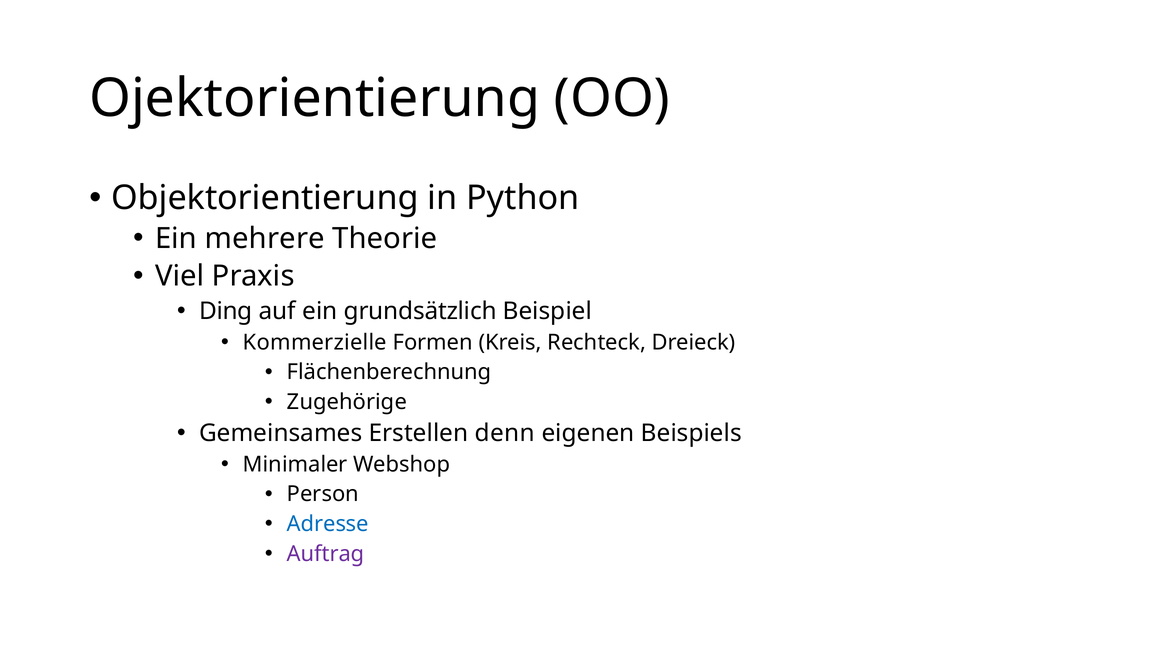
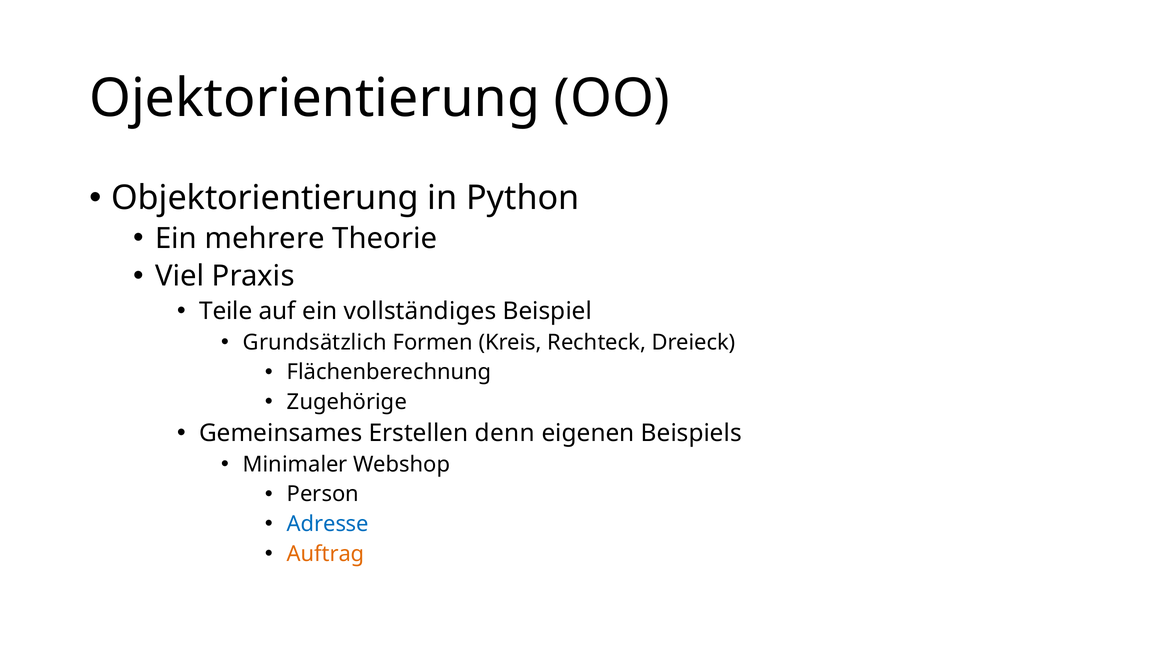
Ding: Ding -> Teile (226, 311)
grundsätzlich: grundsätzlich -> vollständiges (420, 311)
Kommerzielle: Kommerzielle -> Grundsätzlich (315, 342)
Auftrag colour: purple -> orange (326, 554)
